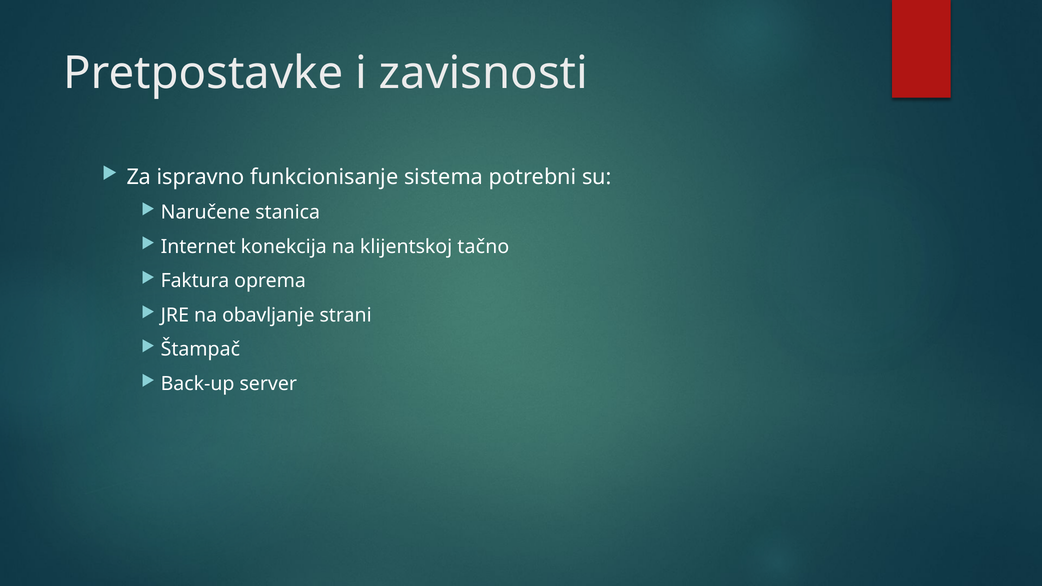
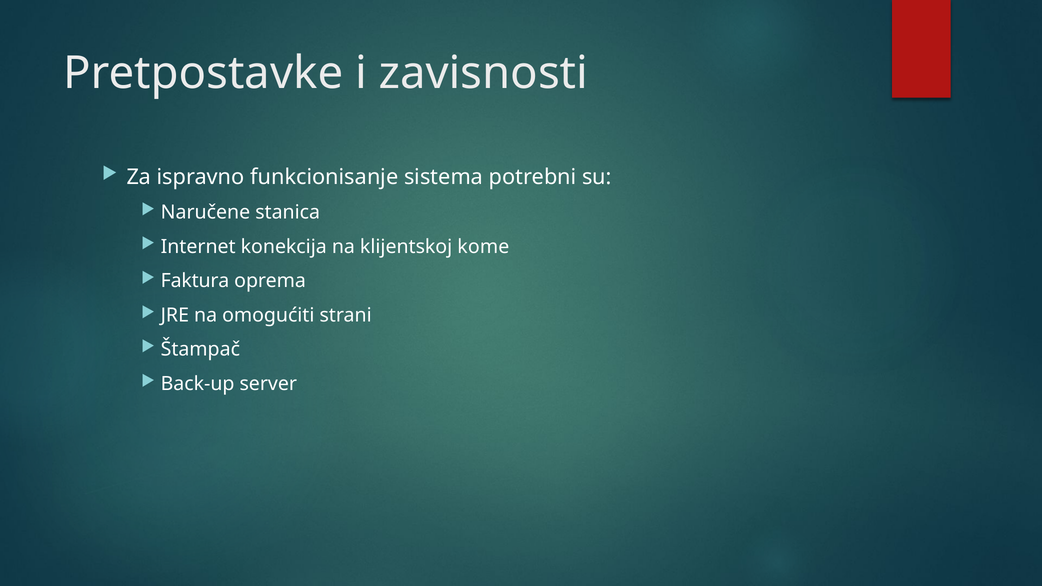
tačno: tačno -> kome (483, 247)
obavljanje: obavljanje -> omogućiti (268, 315)
